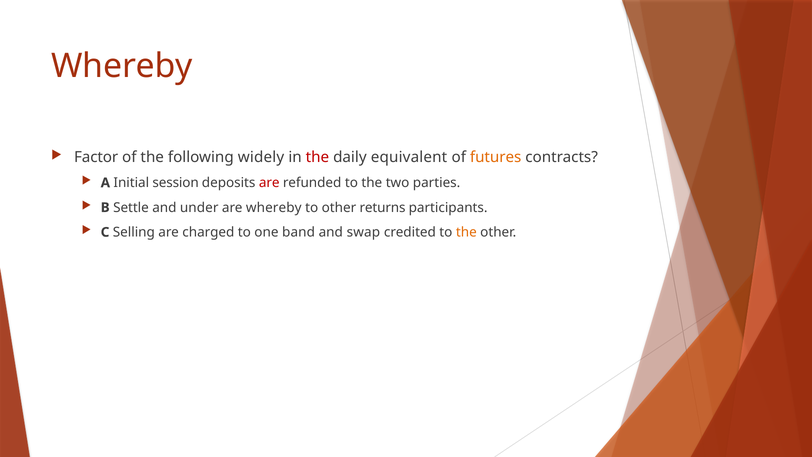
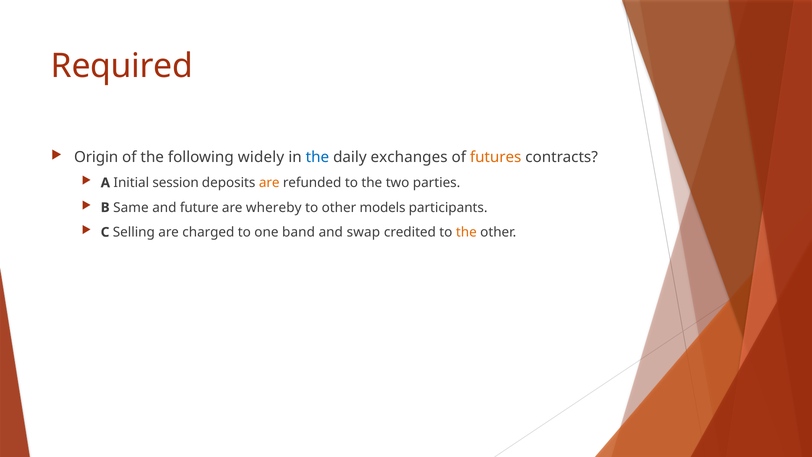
Whereby: Whereby -> Required (122, 66)
Factor: Factor -> Origin (96, 157)
the colour: red -> blue (317, 157)
equivalent: equivalent -> exchanges (409, 157)
are colour: red -> orange (269, 183)
Settle: Settle -> Same (131, 207)
under: under -> future (199, 207)
returns: returns -> models (383, 207)
